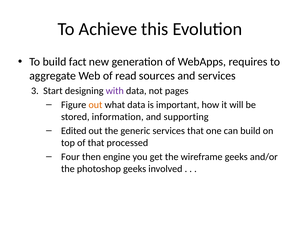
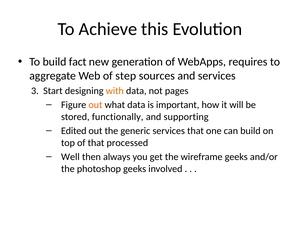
read: read -> step (126, 76)
with colour: purple -> orange (115, 91)
information: information -> functionally (118, 117)
Four: Four -> Well (70, 157)
engine: engine -> always (117, 157)
